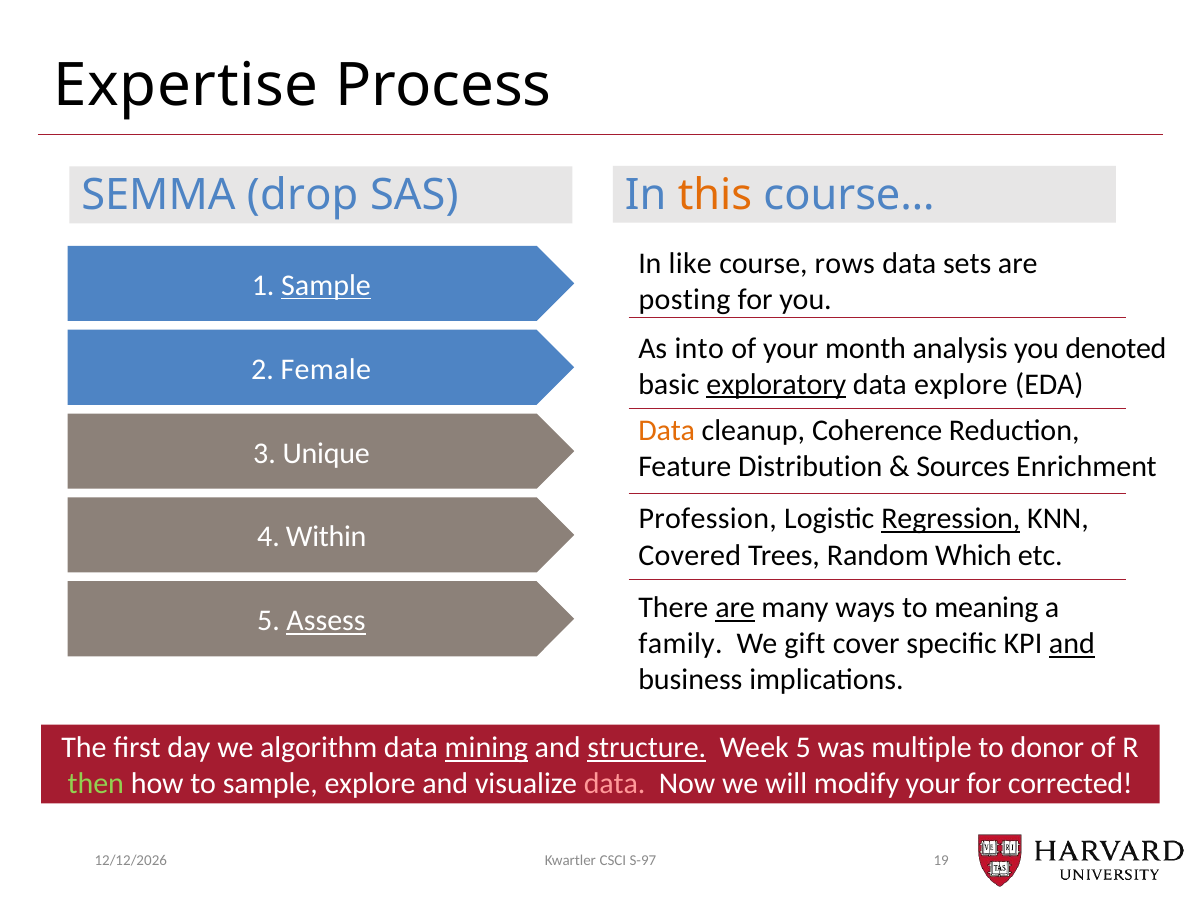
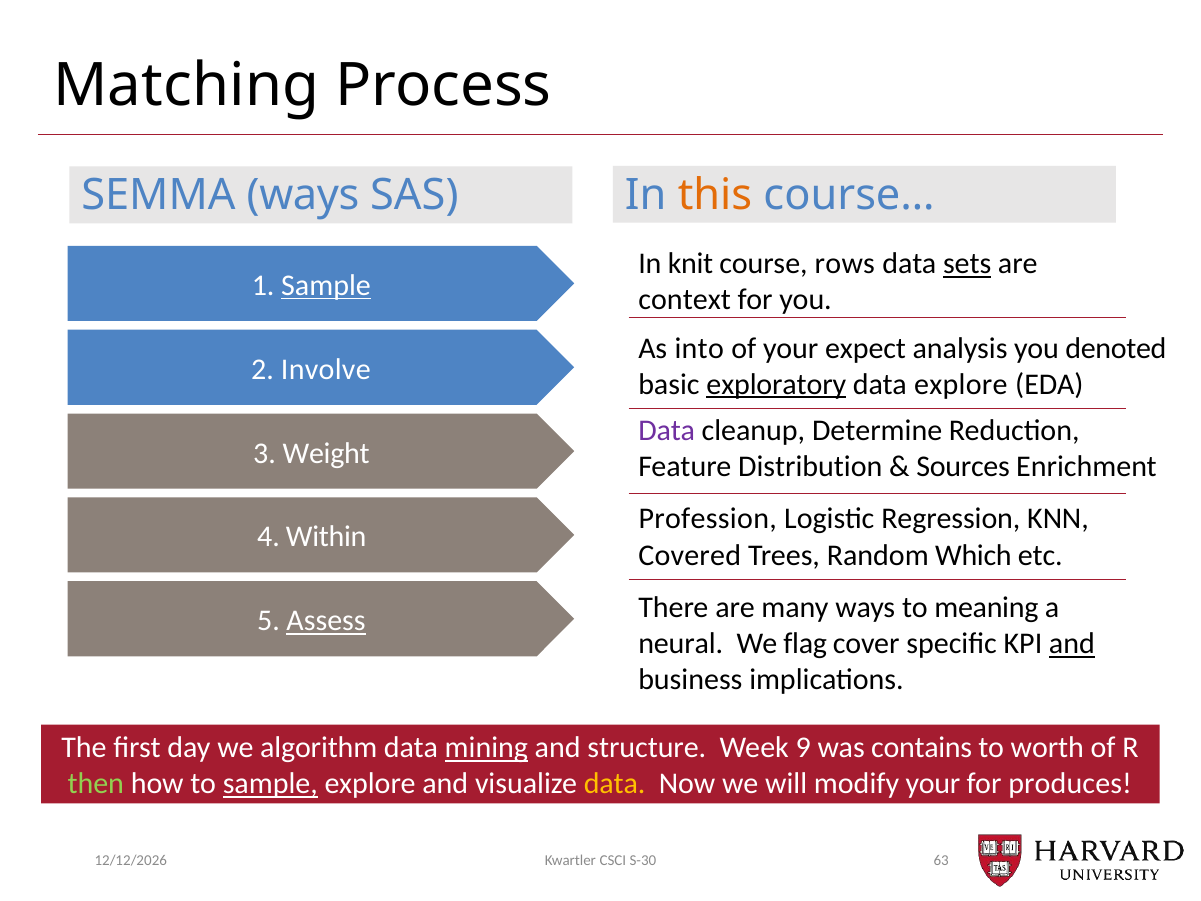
Expertise: Expertise -> Matching (186, 86)
SEMMA drop: drop -> ways (303, 196)
like: like -> knit (691, 264)
sets underline: none -> present (967, 264)
posting: posting -> context (685, 300)
month: month -> expect (866, 348)
Female: Female -> Involve (326, 369)
Data colour: orange -> purple (667, 431)
Coherence: Coherence -> Determine (877, 431)
Unique: Unique -> Weight (326, 453)
Regression underline: present -> none (951, 519)
are underline: present -> none (735, 608)
family: family -> neural (681, 644)
gift: gift -> flag (805, 644)
structure underline: present -> none (647, 748)
Week 5: 5 -> 9 (803, 748)
multiple: multiple -> contains (922, 748)
donor: donor -> worth (1047, 748)
sample underline: none -> present (270, 784)
data colour: pink -> yellow (615, 784)
corrected: corrected -> produces (1070, 784)
19: 19 -> 63 (941, 860)
S-97: S-97 -> S-30 (643, 860)
